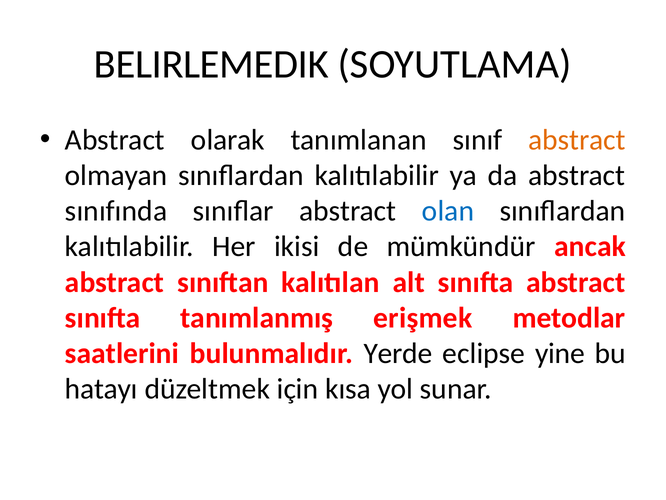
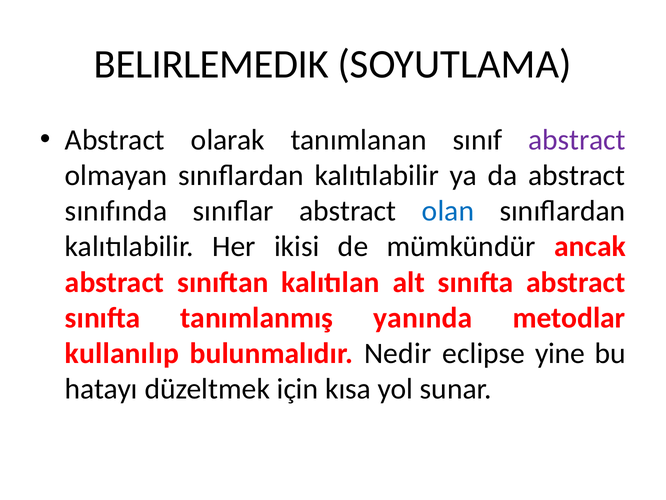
abstract colour: orange -> purple (577, 140)
erişmek: erişmek -> yanında (423, 318)
saatlerini: saatlerini -> kullanılıp (122, 353)
Yerde: Yerde -> Nedir (398, 353)
